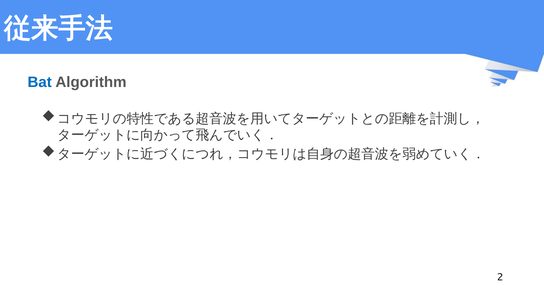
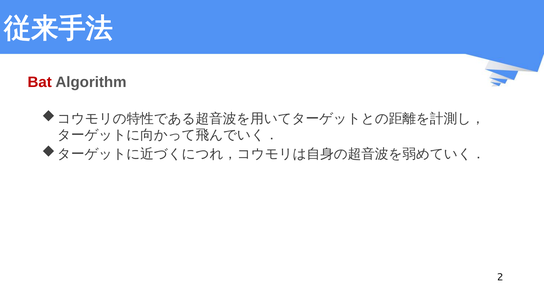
Bat colour: blue -> red (40, 82)
